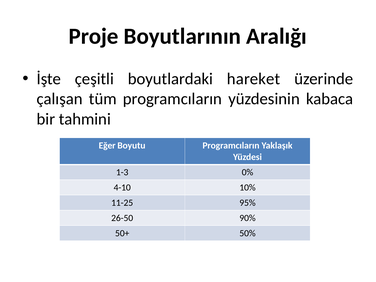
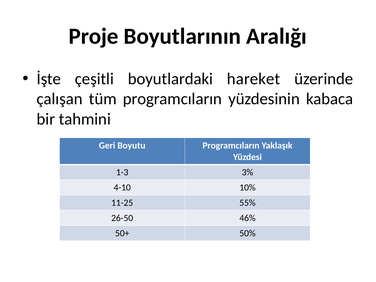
Eğer: Eğer -> Geri (107, 146)
0%: 0% -> 3% (248, 172)
95%: 95% -> 55% (248, 203)
90%: 90% -> 46% (248, 218)
